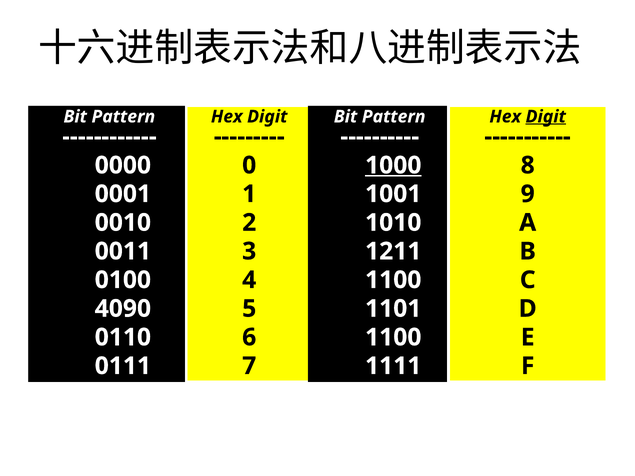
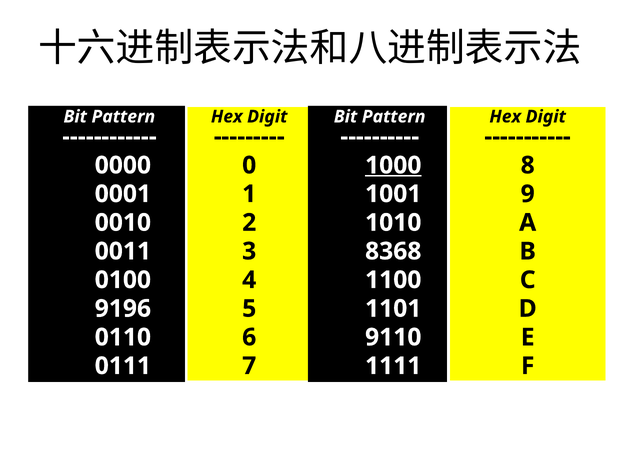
Digit underline: present -> none (546, 117)
1211: 1211 -> 8368 (393, 251)
4090: 4090 -> 9196 (123, 309)
1100: 1100 -> 9110 (393, 337)
